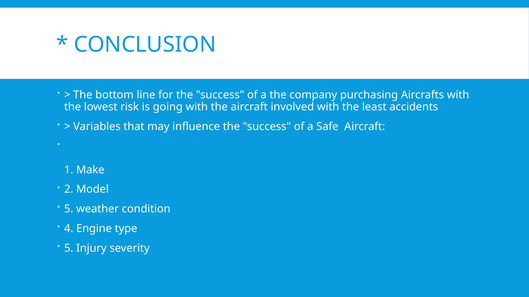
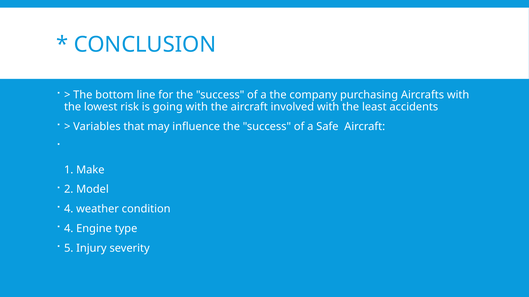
5: 5 -> 4 (69, 209)
